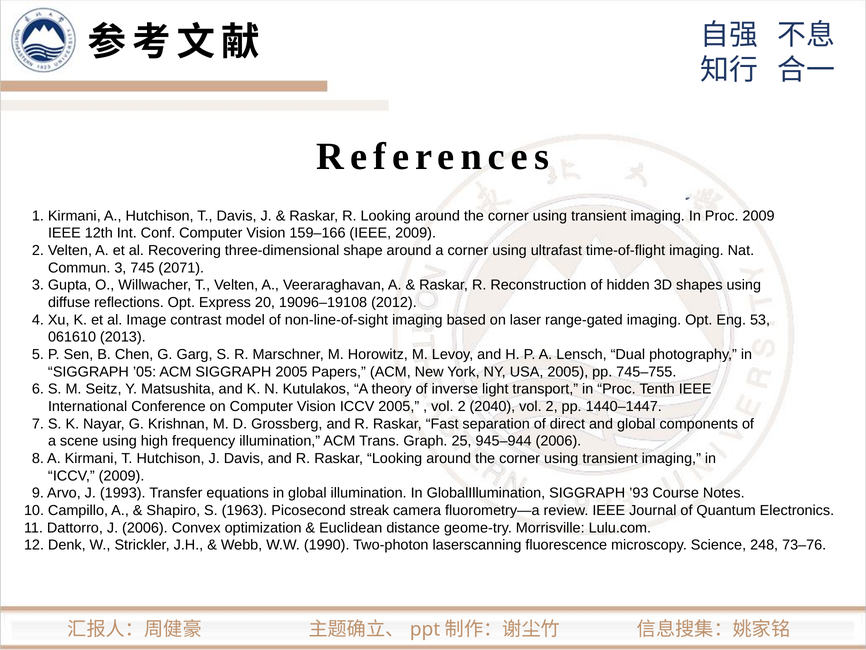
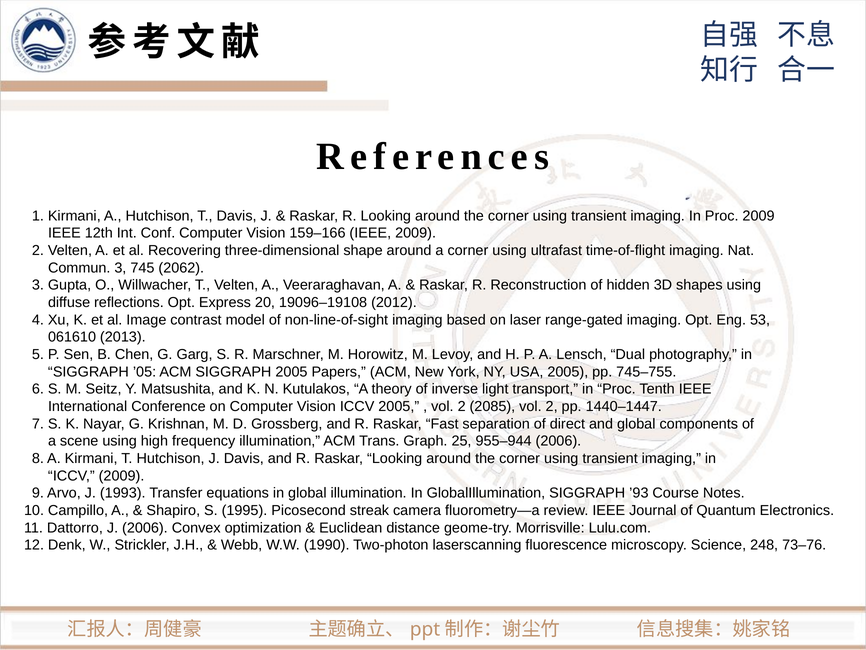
2071: 2071 -> 2062 (181, 268)
2040: 2040 -> 2085 (492, 406)
945–944: 945–944 -> 955–944 (504, 441)
1963: 1963 -> 1995 (244, 510)
